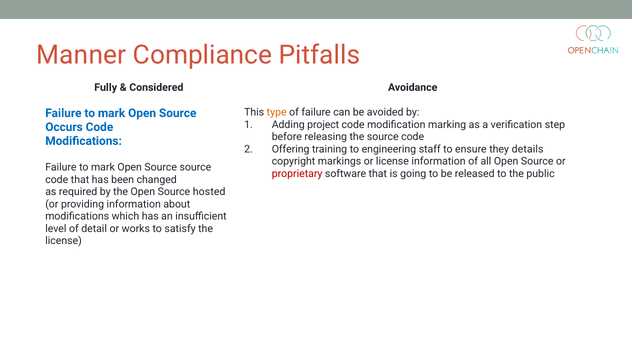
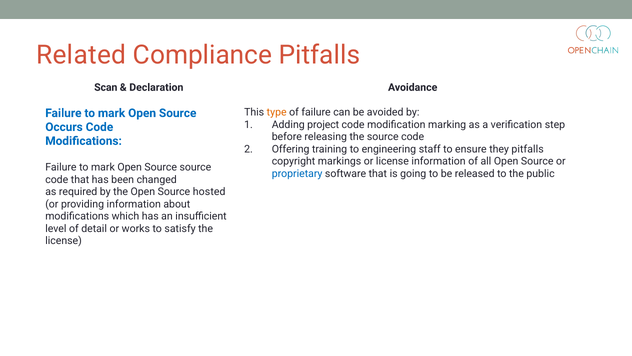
Manner: Manner -> Related (81, 55)
Fully: Fully -> Scan (106, 87)
Considered: Considered -> Declaration (156, 87)
they details: details -> pitfalls (528, 149)
proprietary colour: red -> blue (297, 173)
